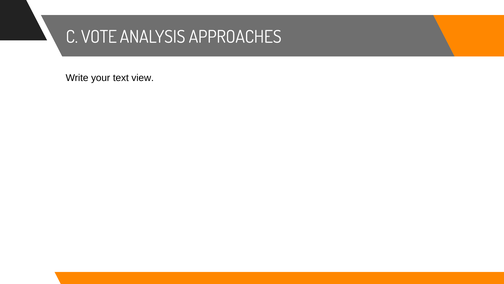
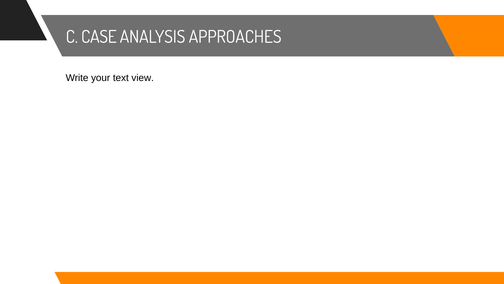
VOTE: VOTE -> CASE (99, 37)
